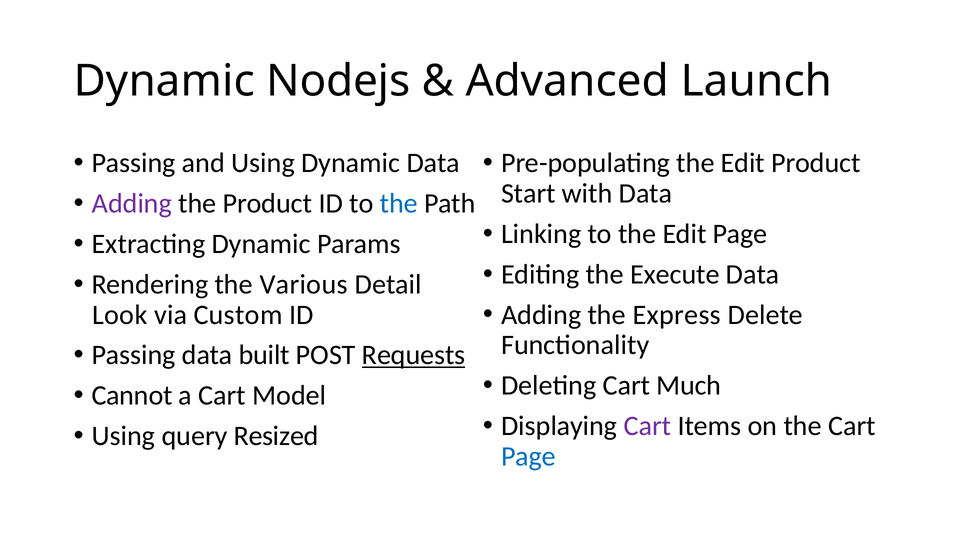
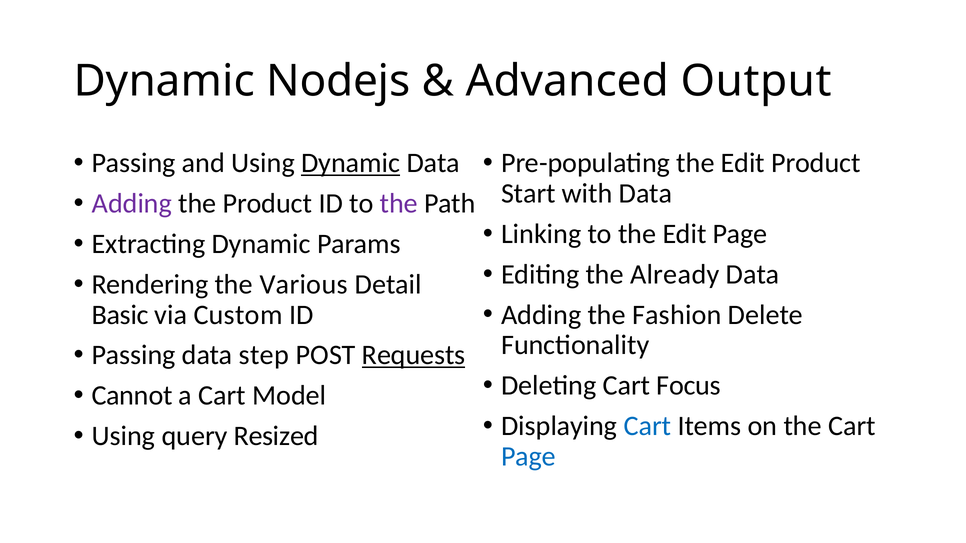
Launch: Launch -> Output (756, 81)
Dynamic underline: none -> present (351, 163)
the colour: blue -> purple (399, 204)
Execute: Execute -> Already (675, 275)
Express: Express -> Fashion (677, 315)
Look: Look -> Basic (120, 315)
built: built -> step (264, 355)
Much: Much -> Focus (689, 386)
Cart colour: purple -> blue (647, 426)
